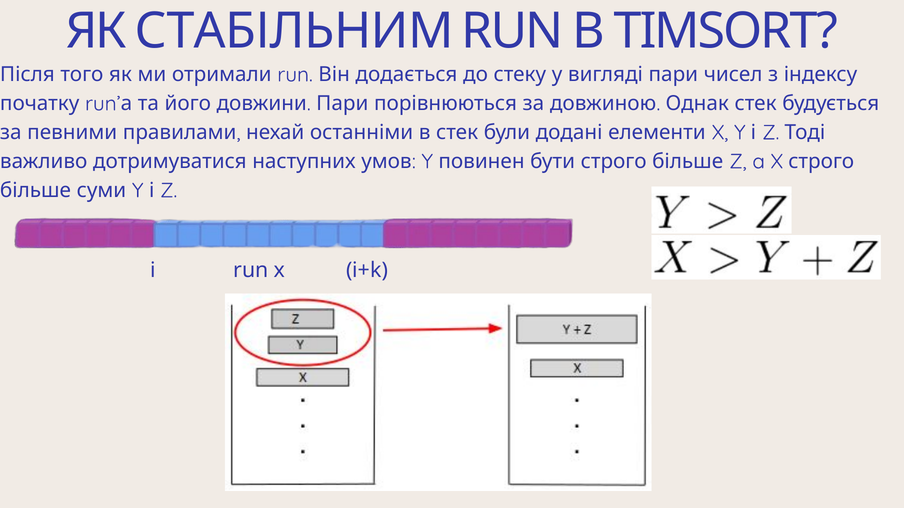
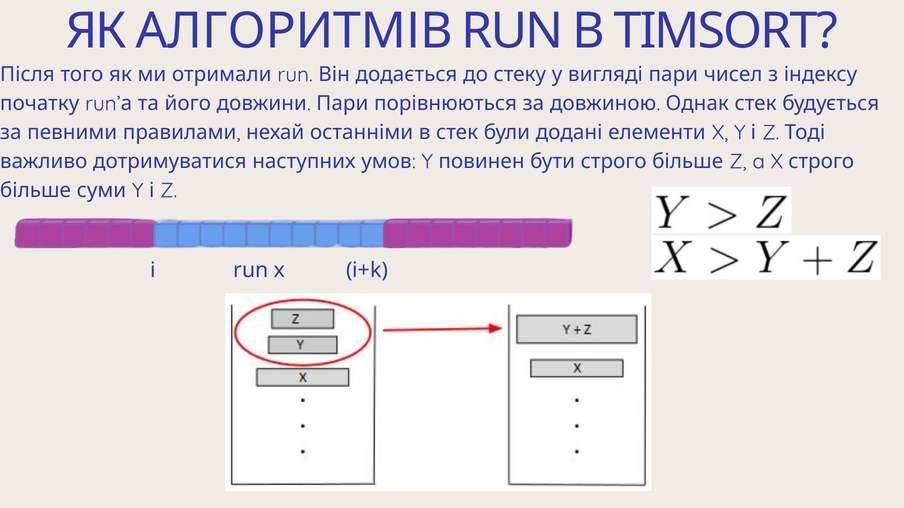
СТАБІЛЬНИМ: СТАБІЛЬНИМ -> АЛГОРИТМІВ (294, 31)
